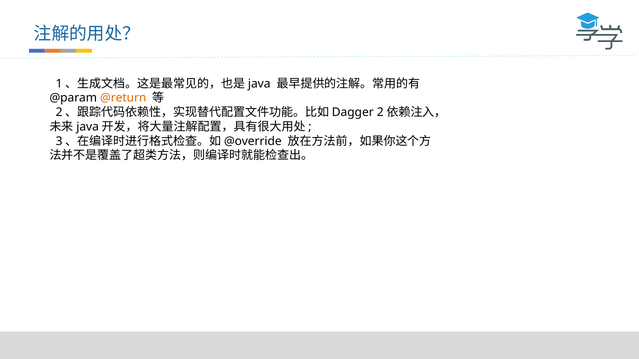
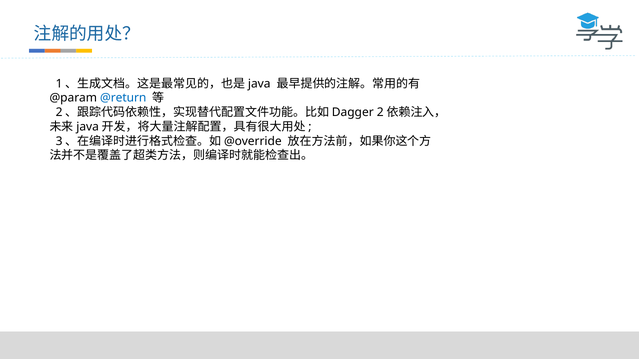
@return colour: orange -> blue (123, 98)
